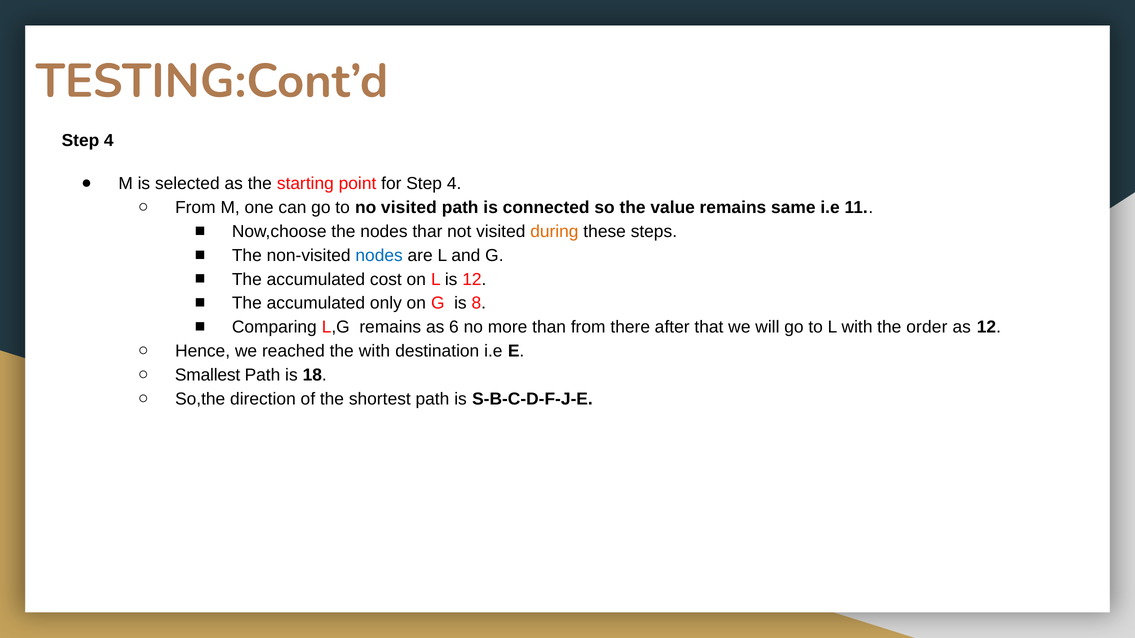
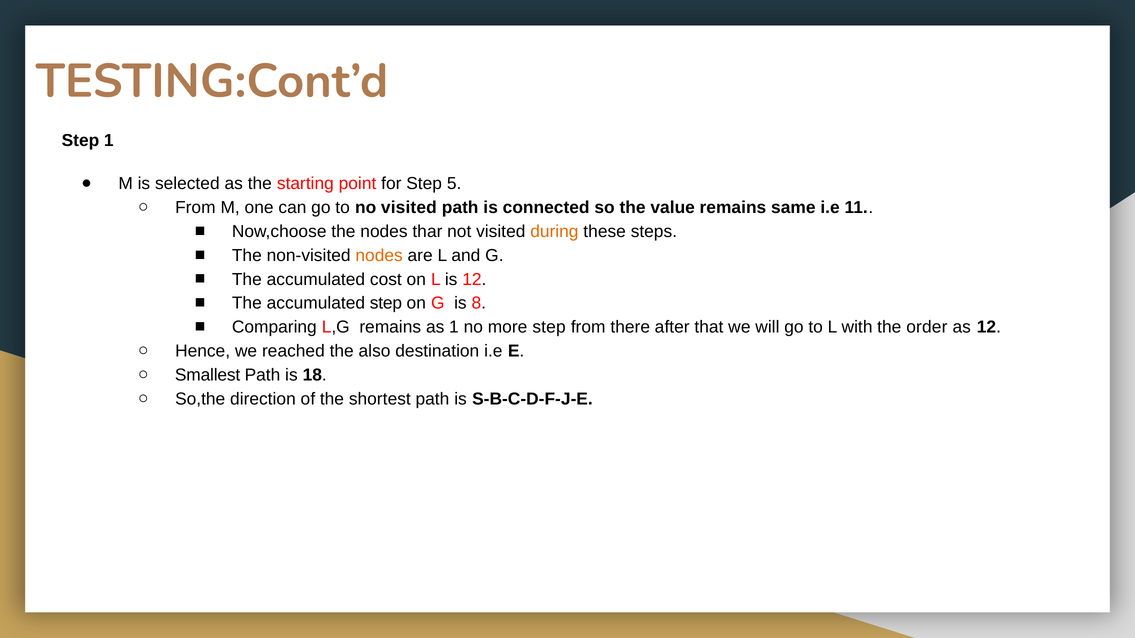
4: 4 -> 1 (109, 141)
for Step 4: 4 -> 5 (454, 184)
nodes colour: blue -> orange (379, 256)
accumulated only: only -> step (386, 303)
as 6: 6 -> 1 (454, 327)
more than: than -> step (549, 327)
the with: with -> also (375, 351)
